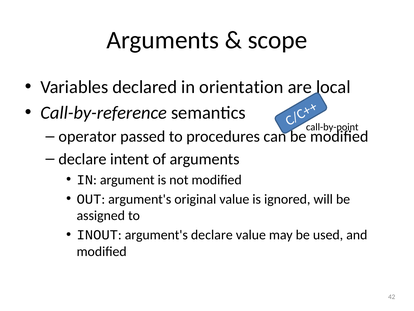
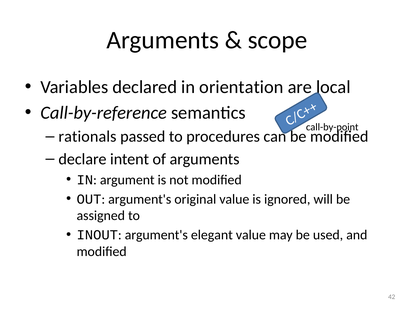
operator: operator -> rationals (87, 136)
argument's declare: declare -> elegant (212, 235)
